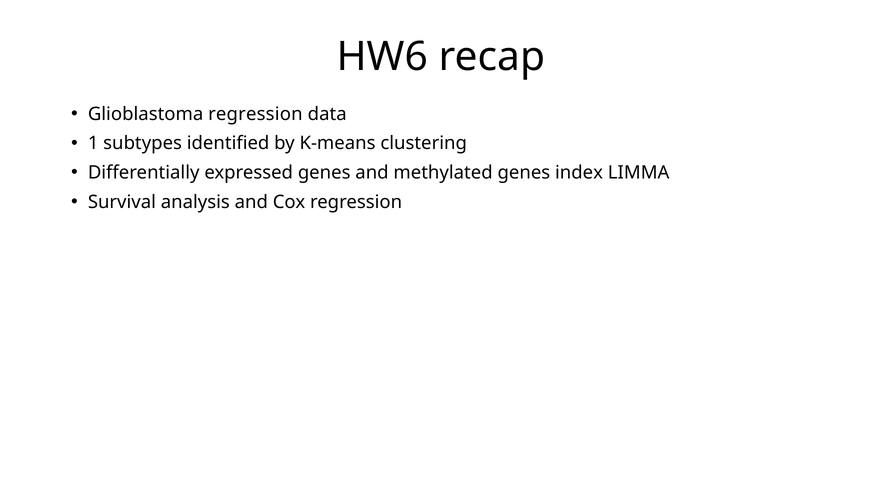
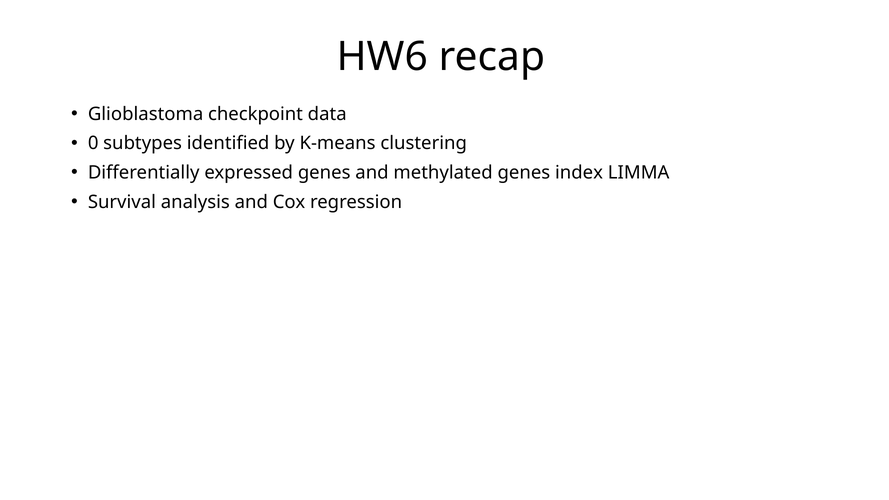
Glioblastoma regression: regression -> checkpoint (255, 114)
1: 1 -> 0 (93, 143)
